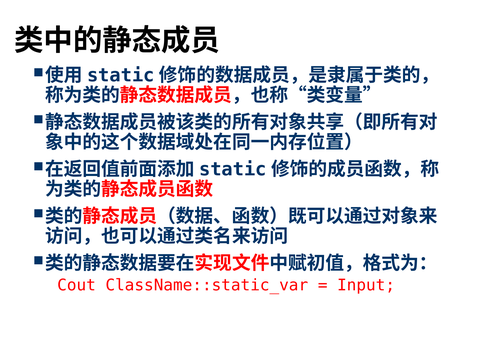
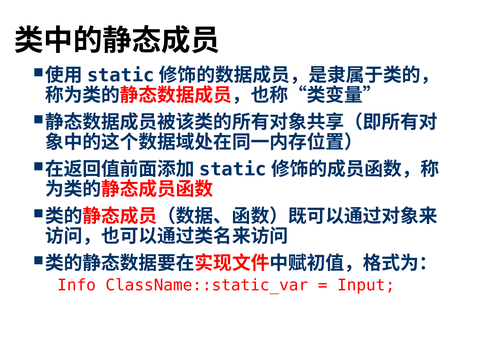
Cout: Cout -> Info (77, 286)
